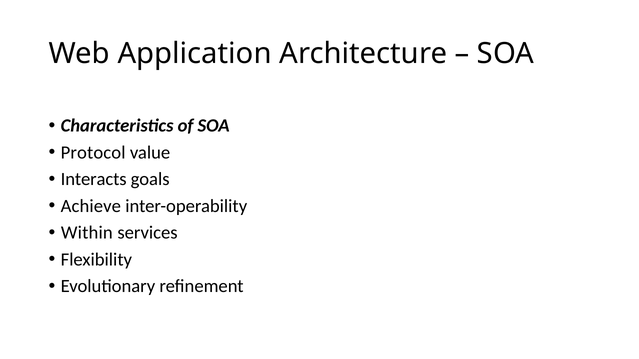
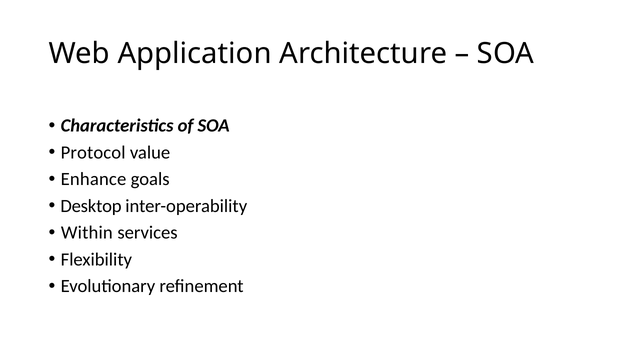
Interacts: Interacts -> Enhance (94, 179)
Achieve: Achieve -> Desktop (91, 206)
